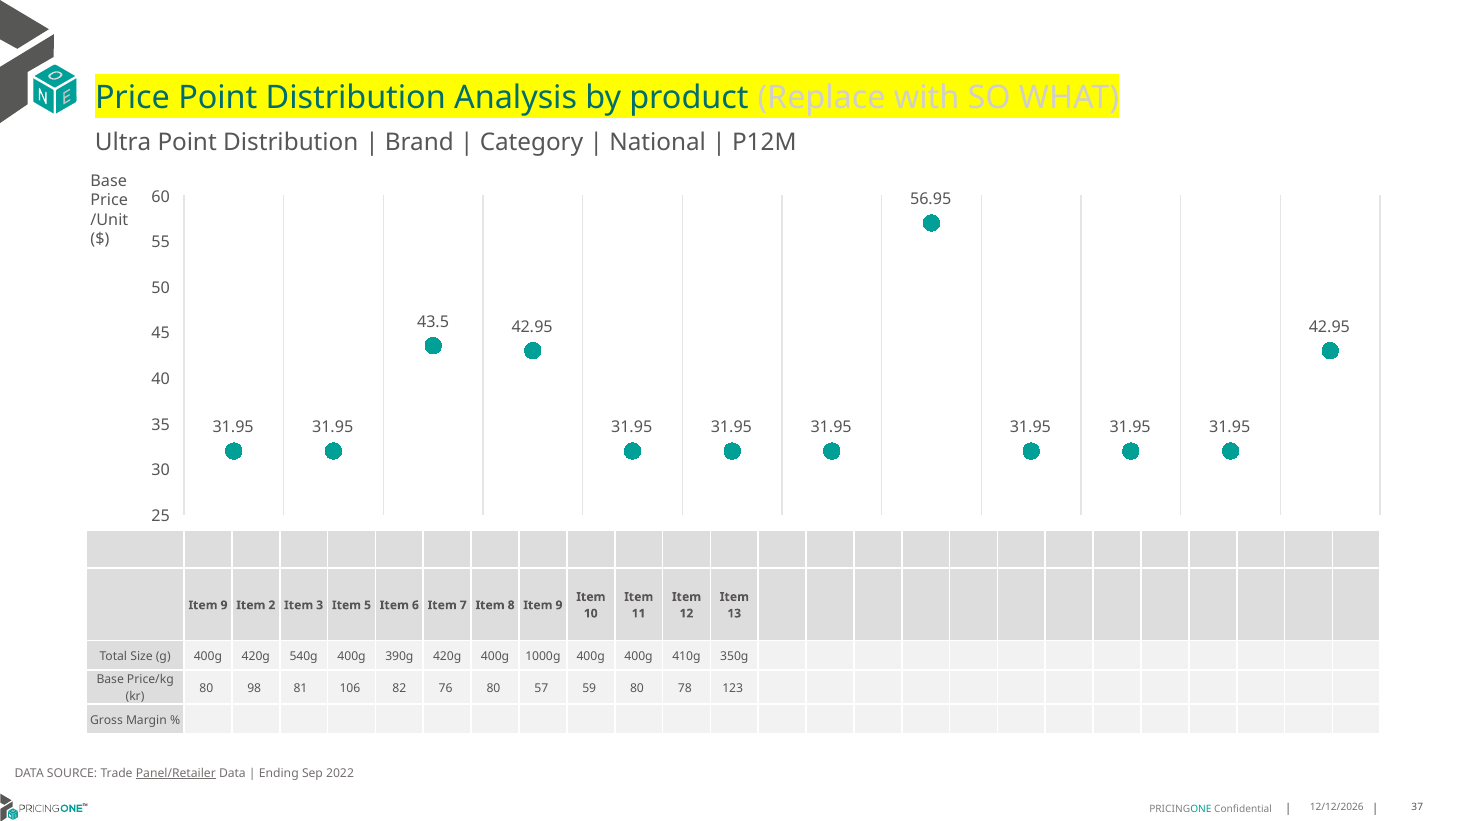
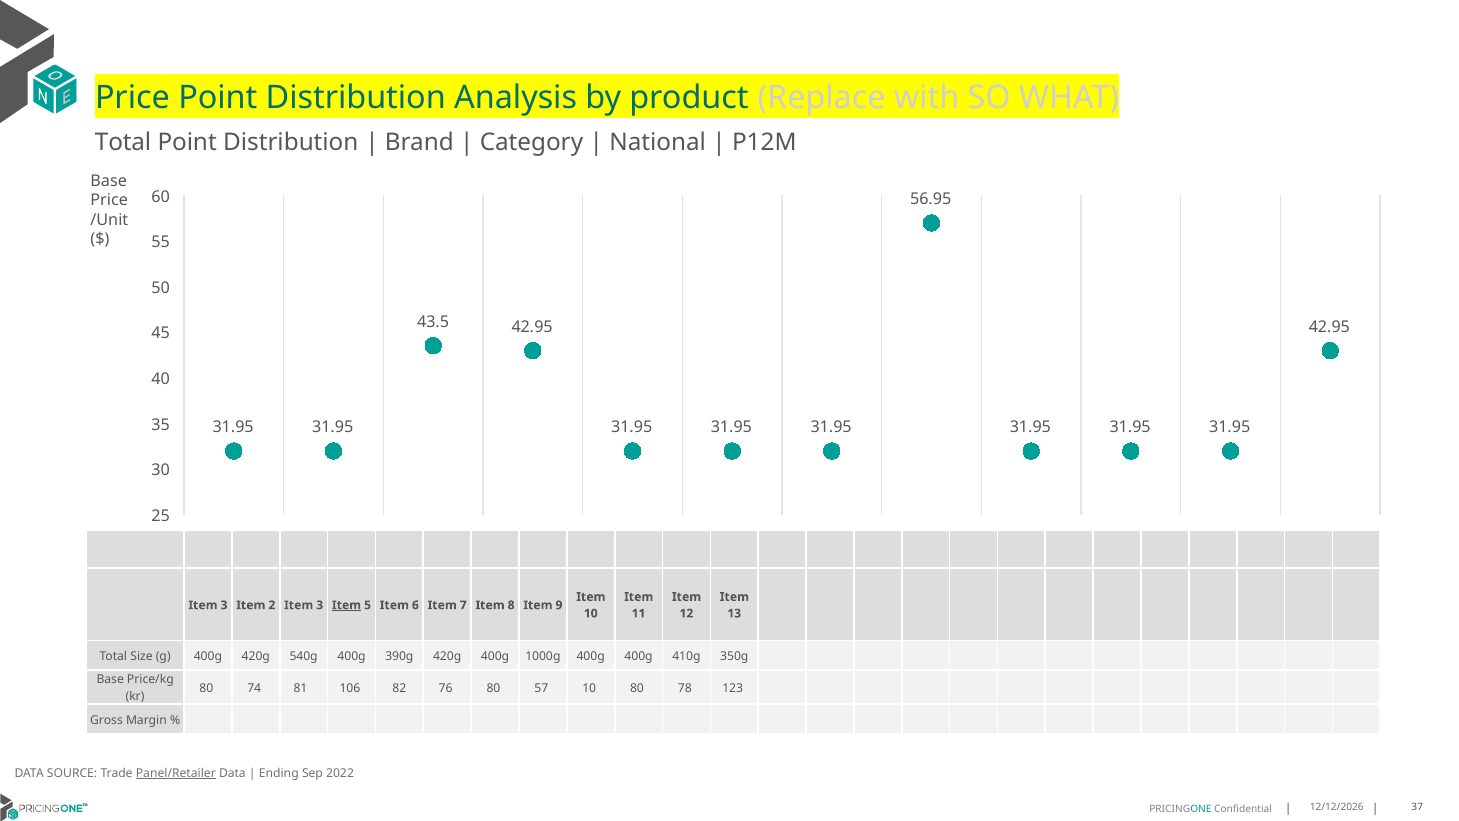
Ultra: Ultra -> Total (123, 142)
9: 9 -> 3 (224, 605)
Item underline: none -> present (347, 605)
98: 98 -> 74 (254, 688)
57 59: 59 -> 10 (589, 688)
